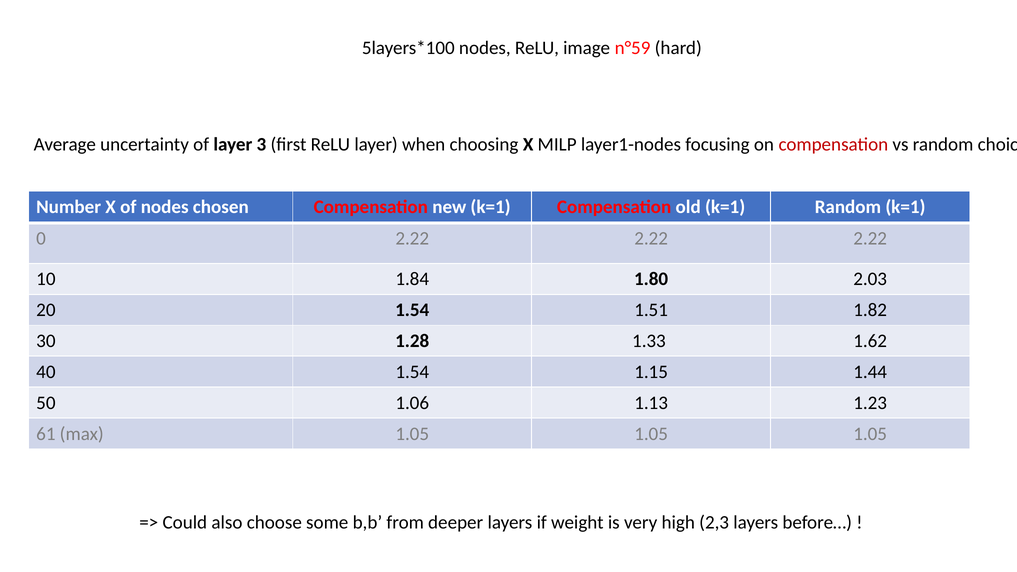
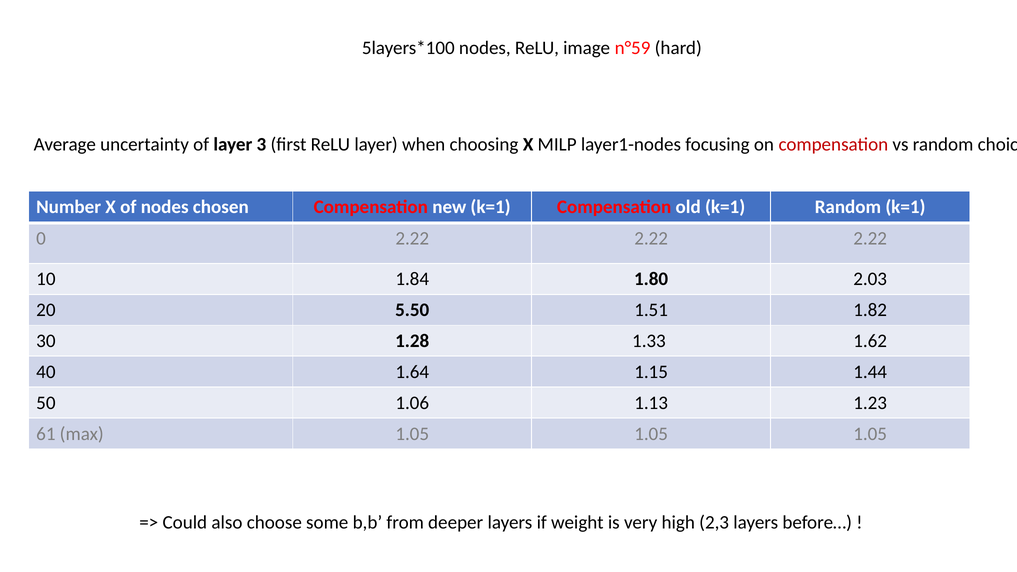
20 1.54: 1.54 -> 5.50 (412, 310)
40 1.54: 1.54 -> 1.64 (412, 372)
